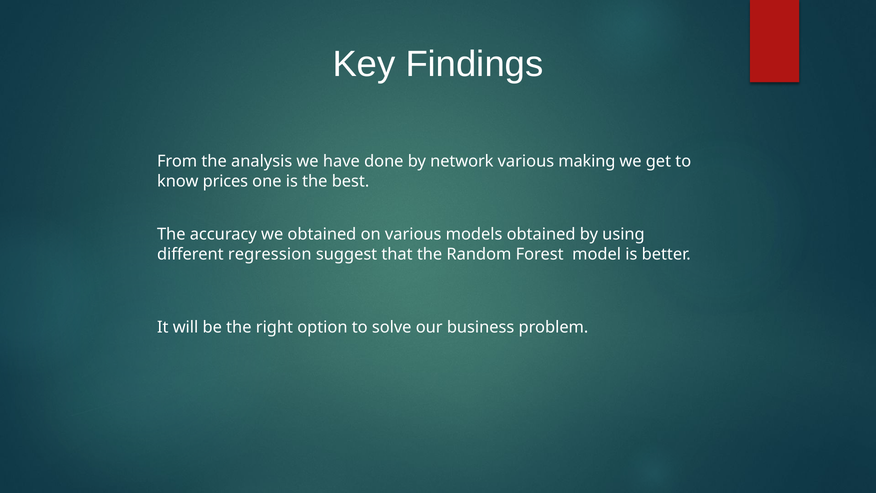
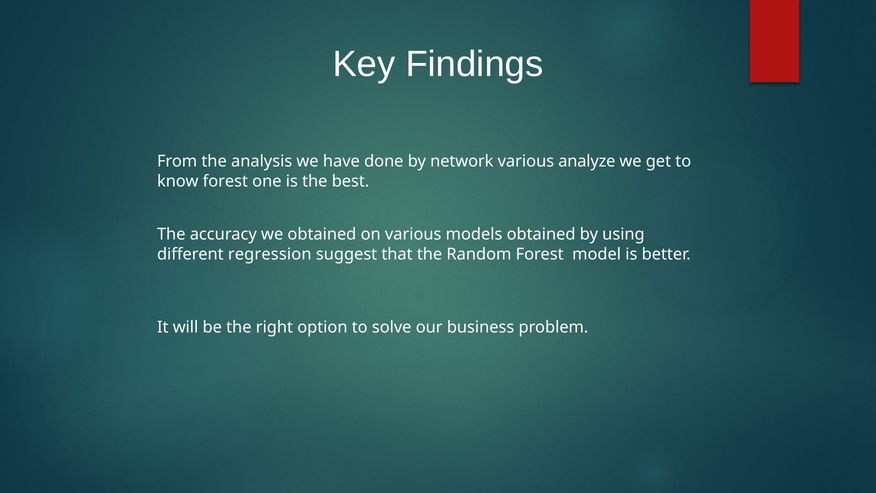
making: making -> analyze (587, 161)
know prices: prices -> forest (225, 181)
